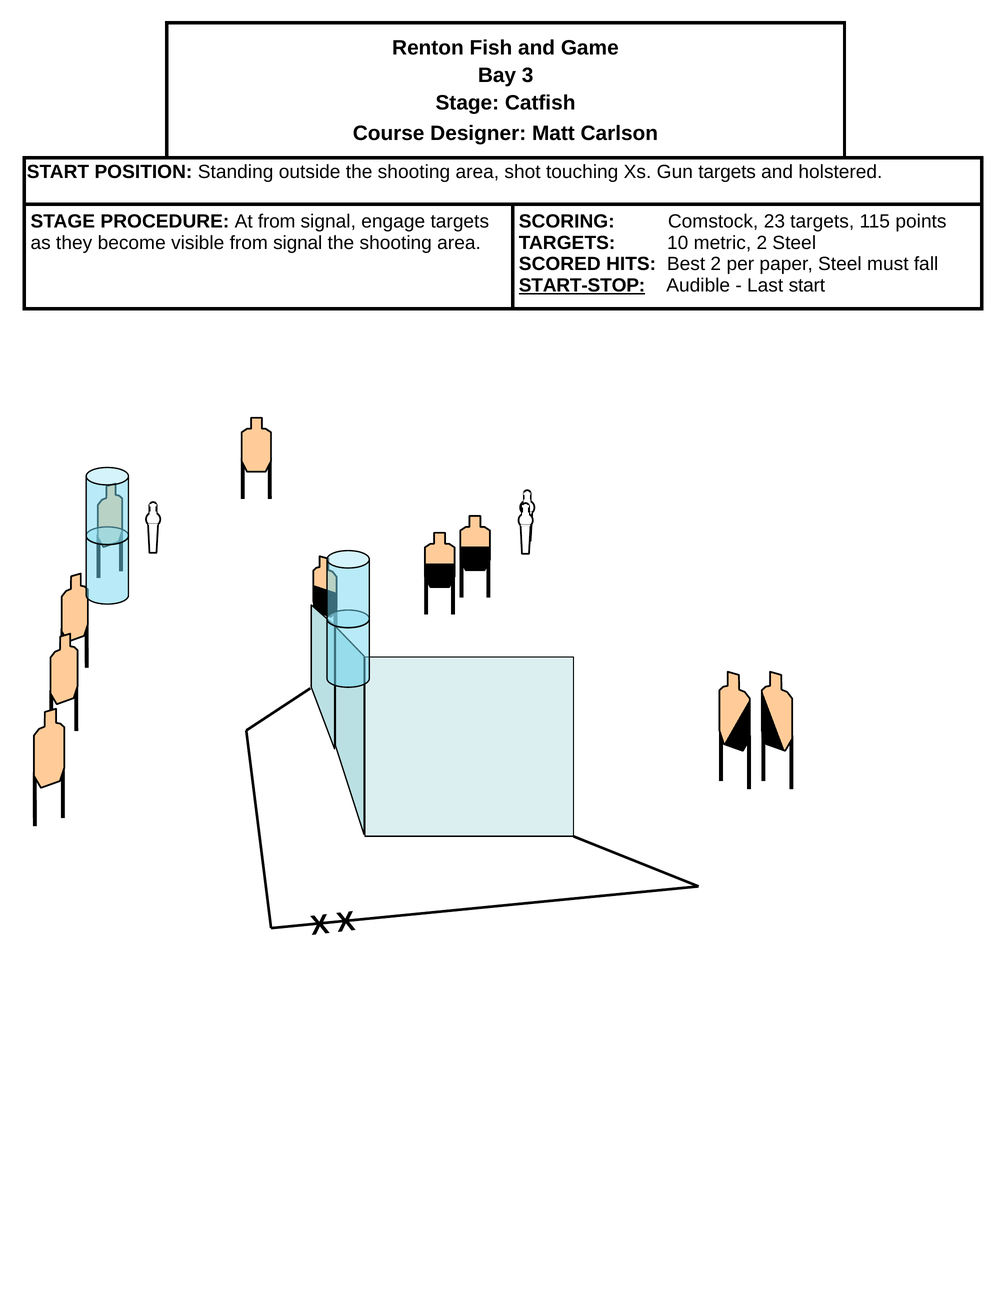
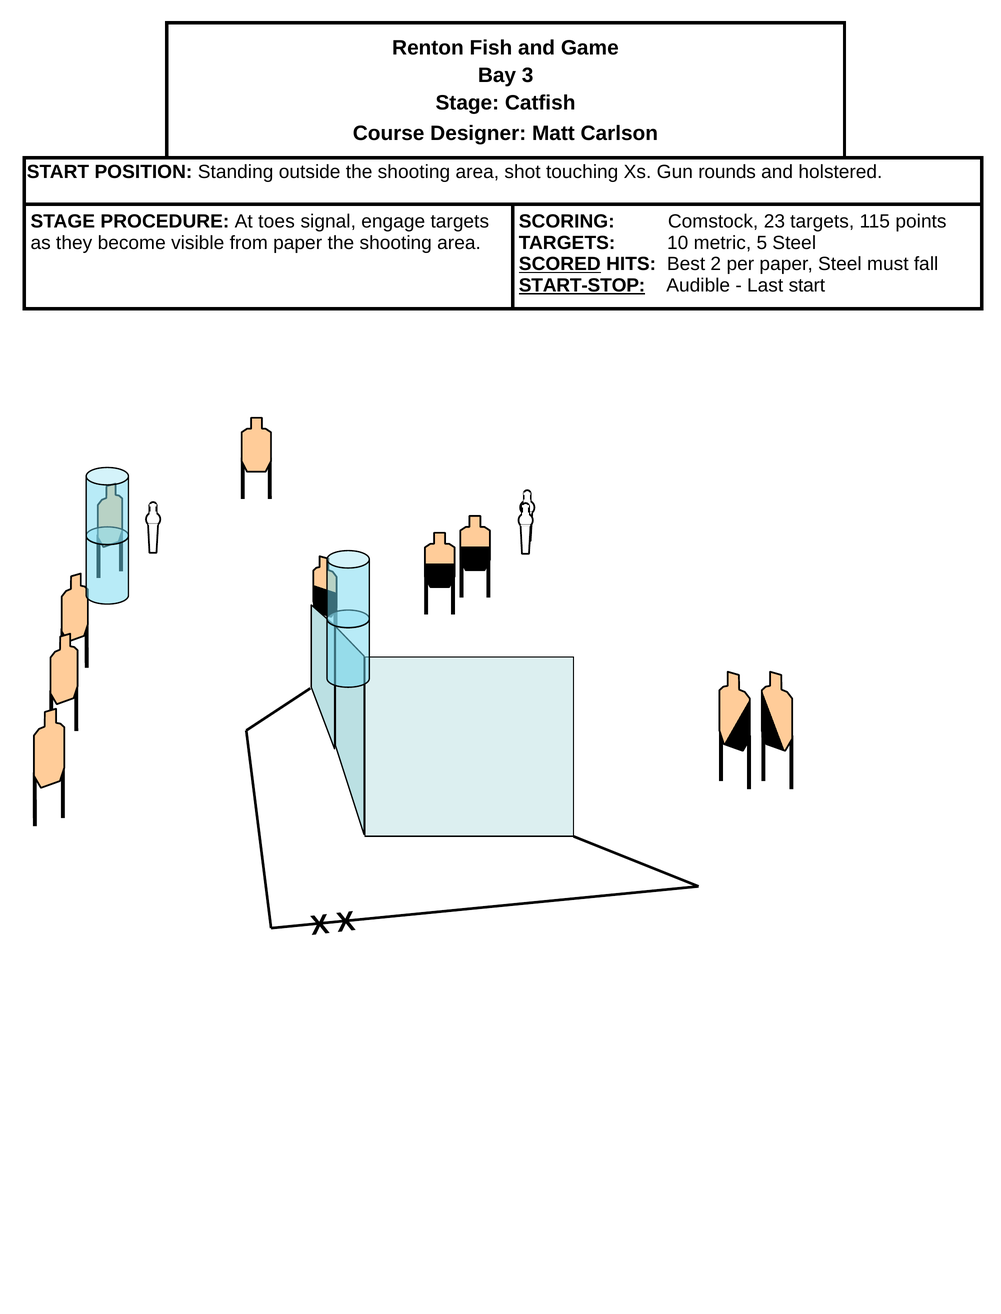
Gun targets: targets -> rounds (727, 172)
At from: from -> toes (277, 222)
visible from signal: signal -> paper (298, 243)
metric 2: 2 -> 5 (762, 243)
SCORED underline: none -> present (560, 264)
